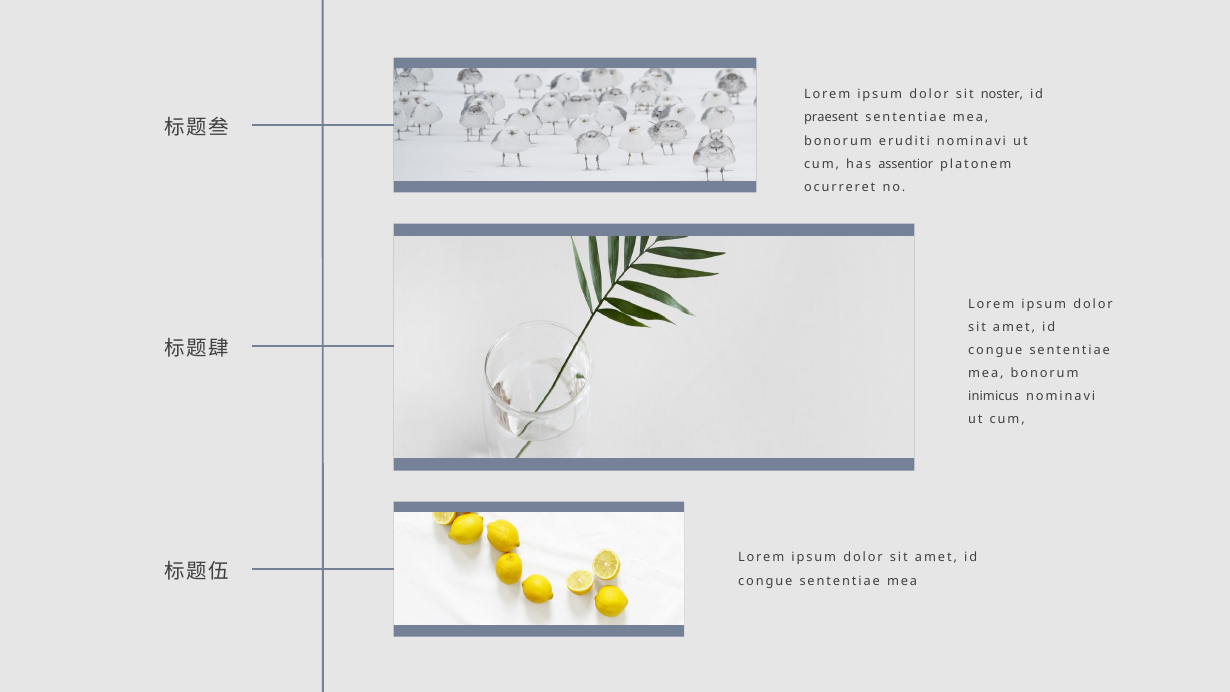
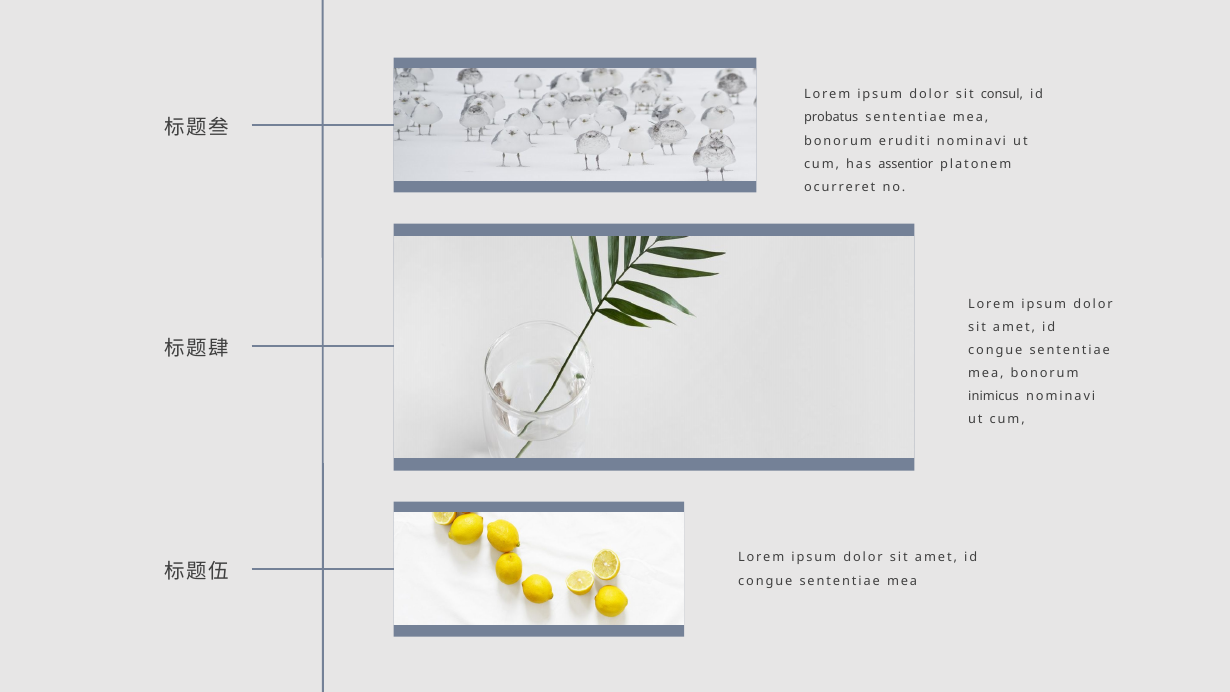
noster: noster -> consul (1002, 95)
praesent: praesent -> probatus (831, 118)
